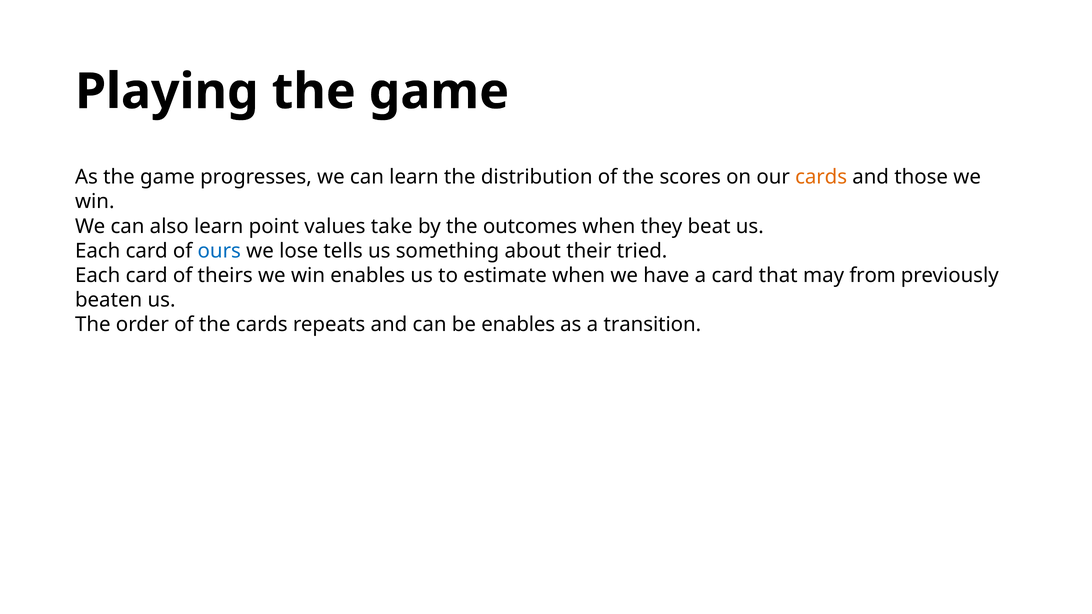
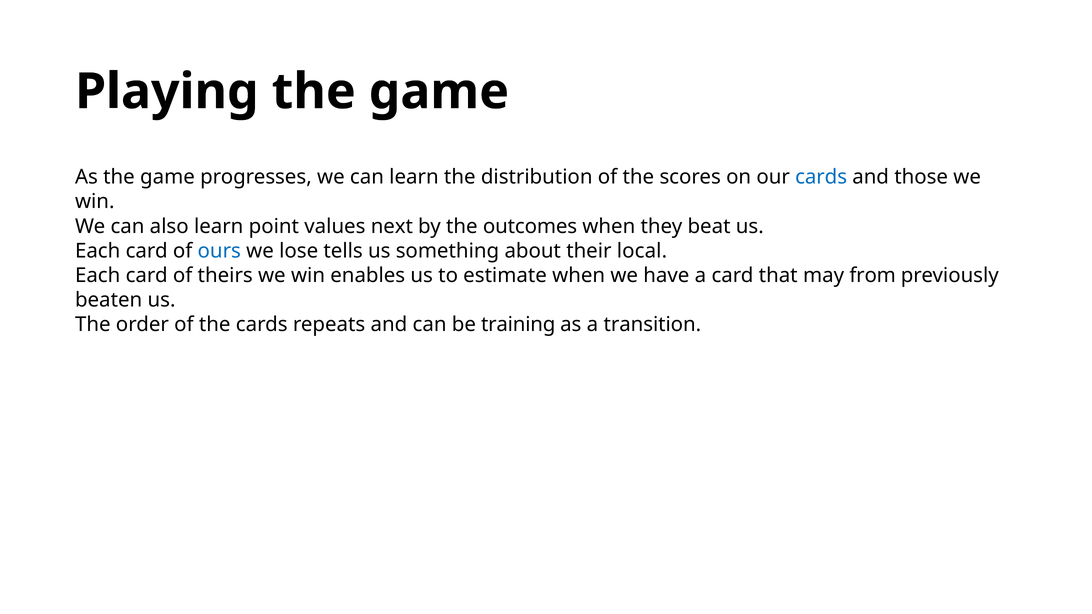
cards colour: orange -> blue (821, 177)
take: take -> next (392, 226)
tried: tried -> local (642, 251)
be enables: enables -> training (518, 325)
